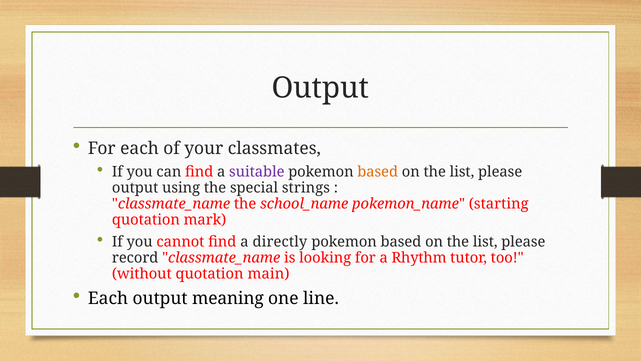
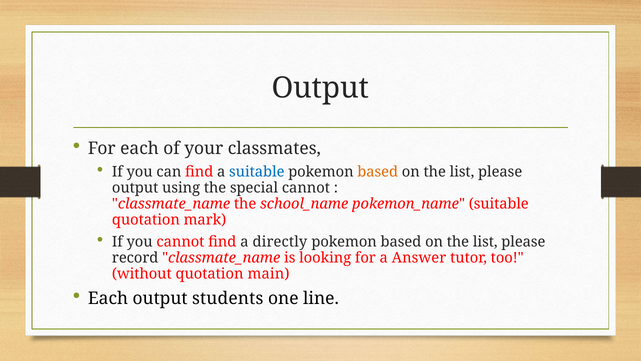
suitable colour: purple -> blue (257, 172)
special strings: strings -> cannot (306, 188)
pokemon_name starting: starting -> suitable (499, 204)
Rhythm: Rhythm -> Answer (419, 258)
meaning: meaning -> students (228, 298)
